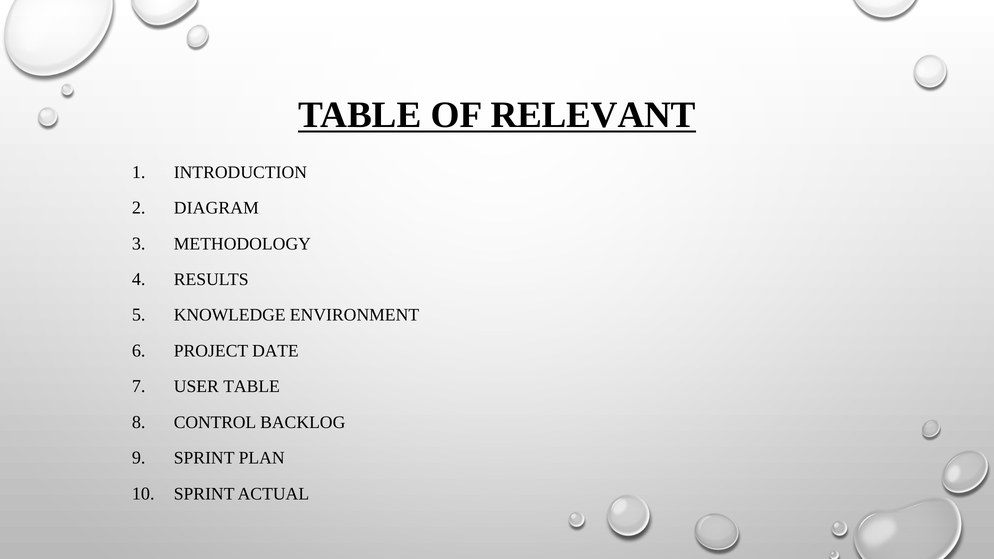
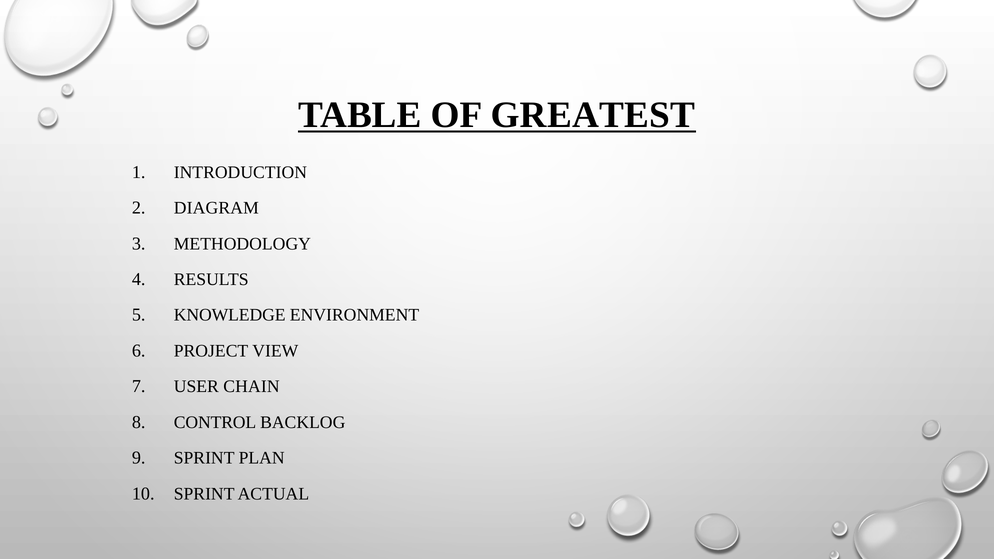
RELEVANT: RELEVANT -> GREATEST (593, 115)
DATE: DATE -> VIEW (275, 351)
USER TABLE: TABLE -> CHAIN (251, 387)
